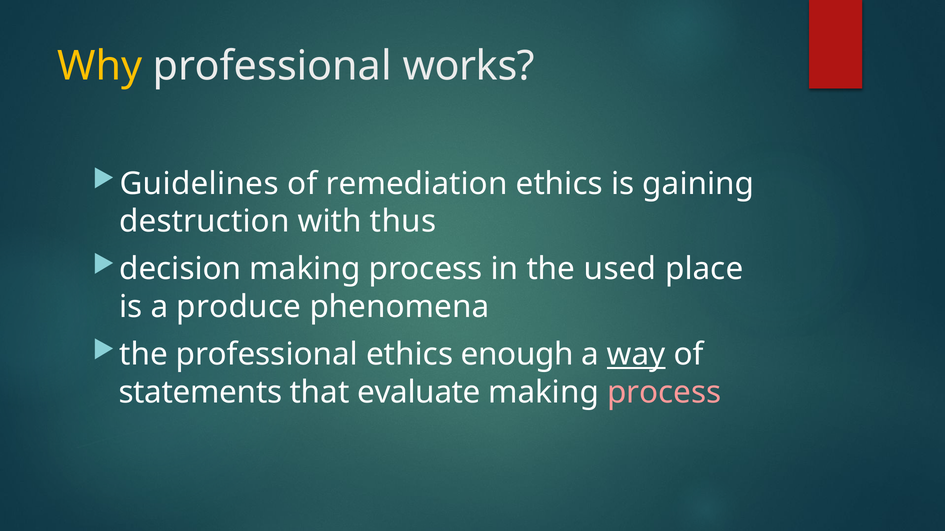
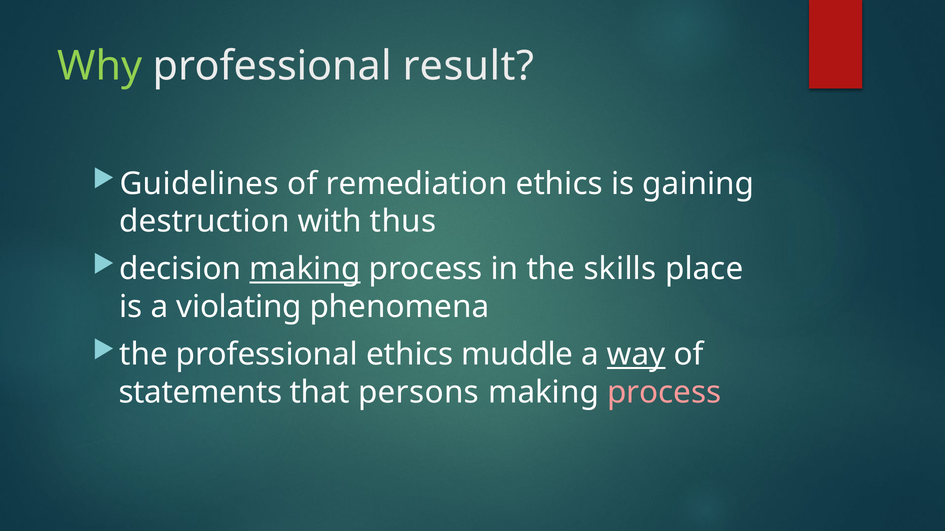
Why colour: yellow -> light green (100, 66)
works: works -> result (468, 66)
making underline: none -> present (305, 269)
used: used -> skills (620, 269)
produce: produce -> violating (239, 307)
enough: enough -> muddle (517, 355)
evaluate: evaluate -> persons (419, 393)
